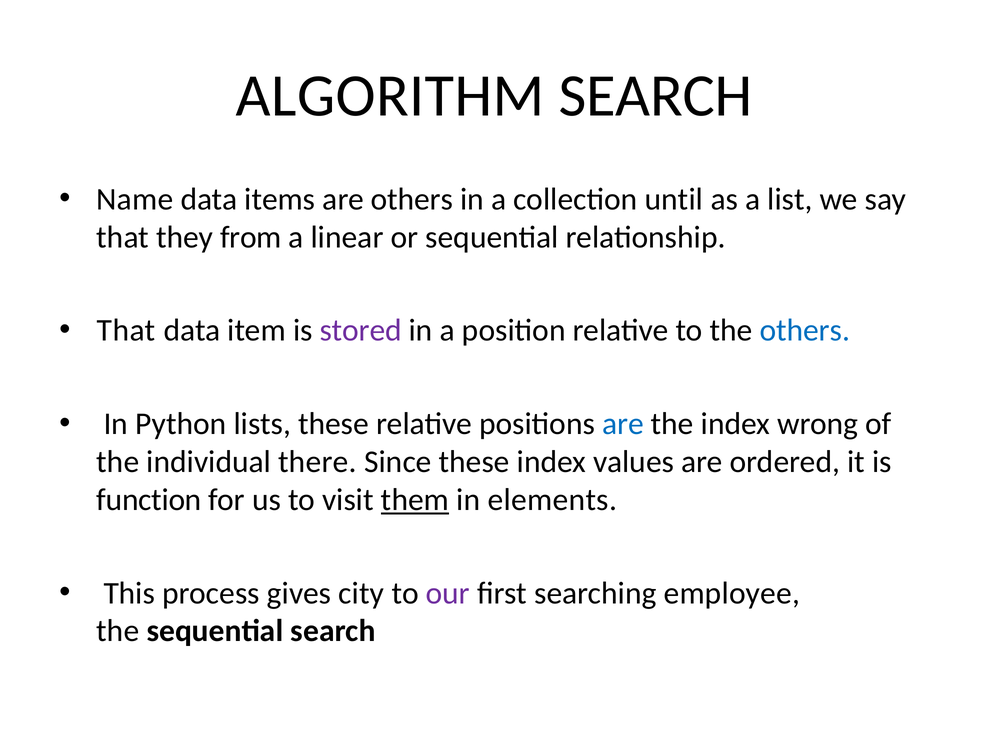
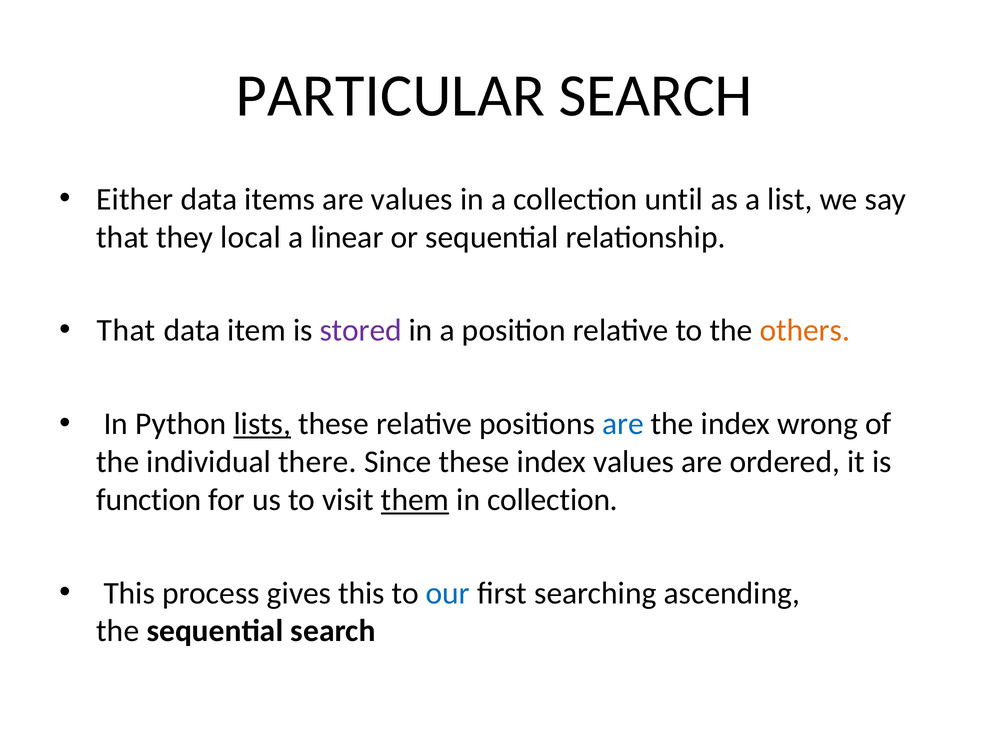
ALGORITHM: ALGORITHM -> PARTICULAR (390, 96)
Name: Name -> Either (135, 199)
are others: others -> values (412, 199)
from: from -> local (251, 237)
others colour: blue -> orange (805, 330)
lists underline: none -> present (262, 424)
in elements: elements -> collection (553, 500)
gives city: city -> this (361, 593)
our colour: purple -> blue (448, 593)
employee: employee -> ascending (732, 593)
